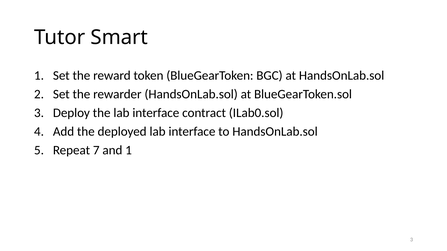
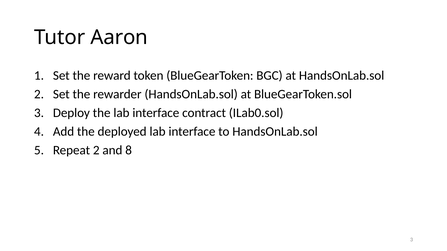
Smart: Smart -> Aaron (119, 38)
Repeat 7: 7 -> 2 (96, 151)
and 1: 1 -> 8 (129, 151)
